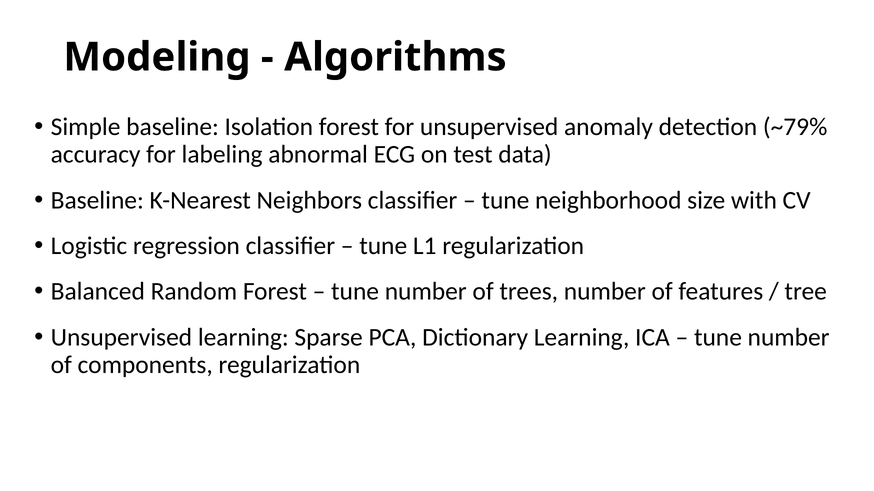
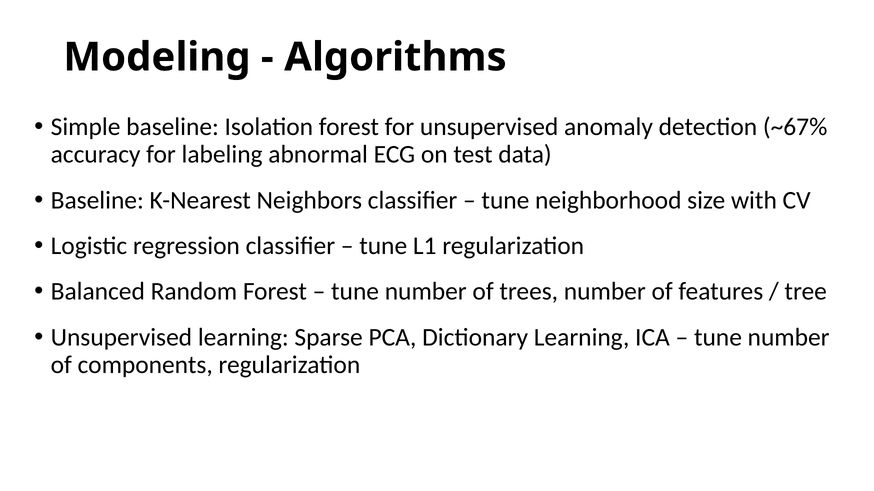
~79%: ~79% -> ~67% (795, 127)
